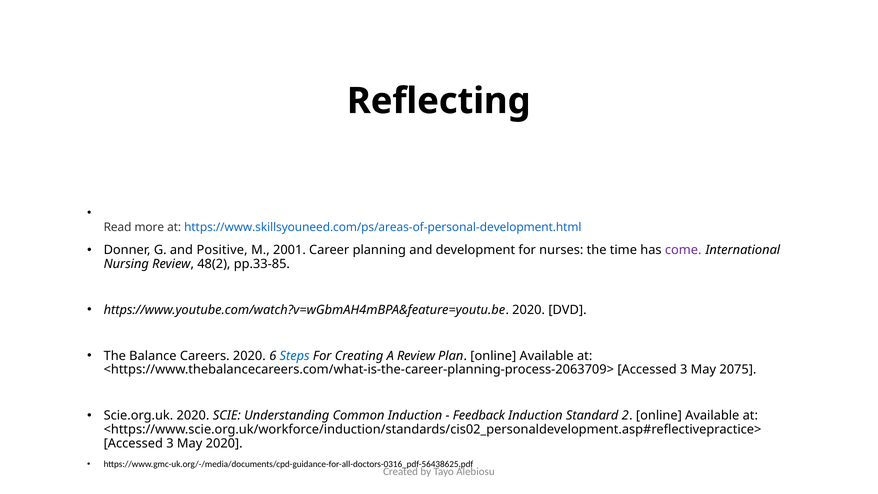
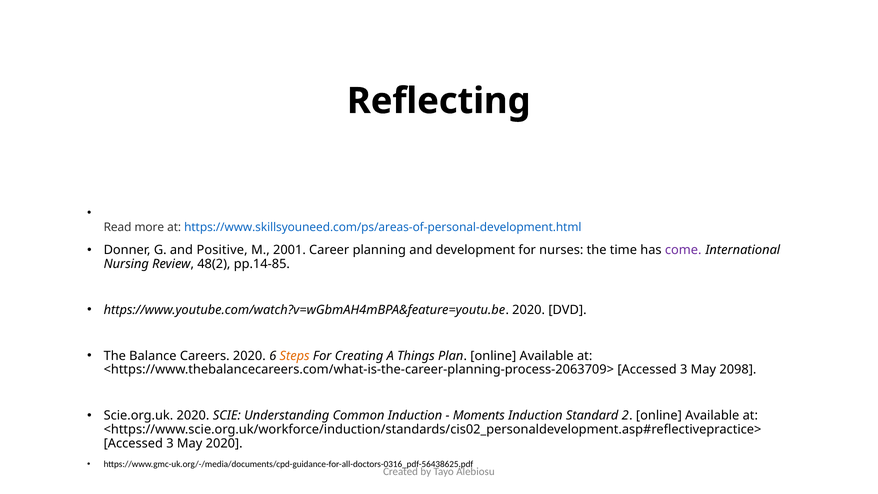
pp.33-85: pp.33-85 -> pp.14-85 (262, 264)
Steps colour: blue -> orange (295, 356)
A Review: Review -> Things (416, 356)
2075: 2075 -> 2098 (738, 370)
Feedback: Feedback -> Moments (479, 415)
